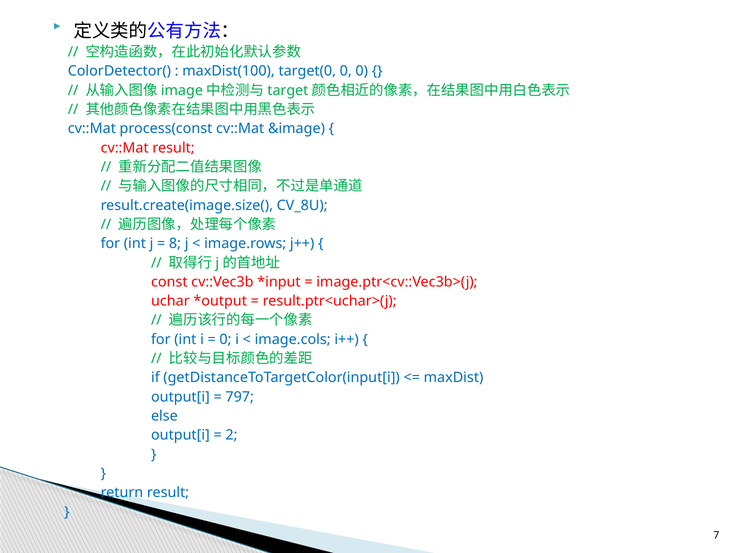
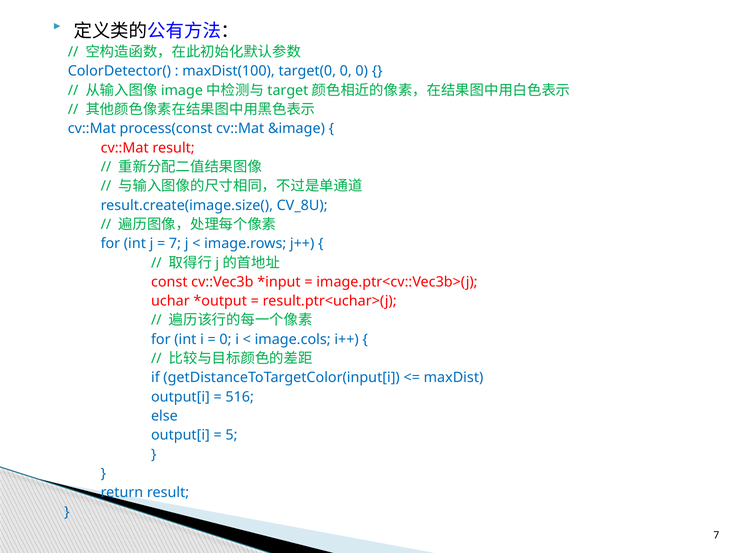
8: 8 -> 7 (175, 243)
797: 797 -> 516 (240, 397)
2: 2 -> 5 (231, 435)
